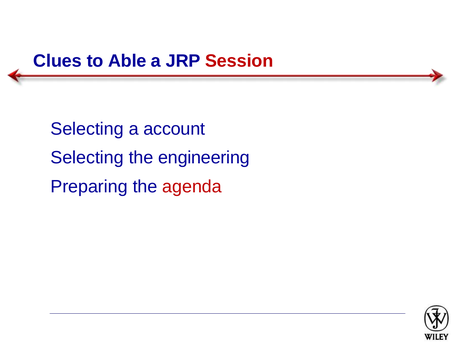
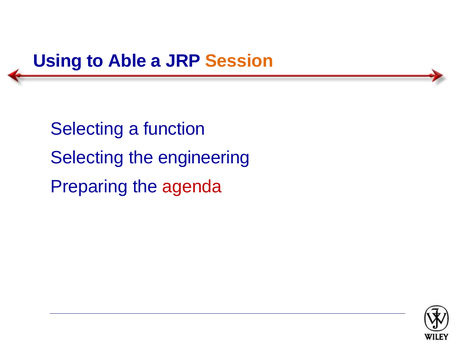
Clues: Clues -> Using (58, 61)
Session colour: red -> orange (239, 61)
account: account -> function (174, 129)
